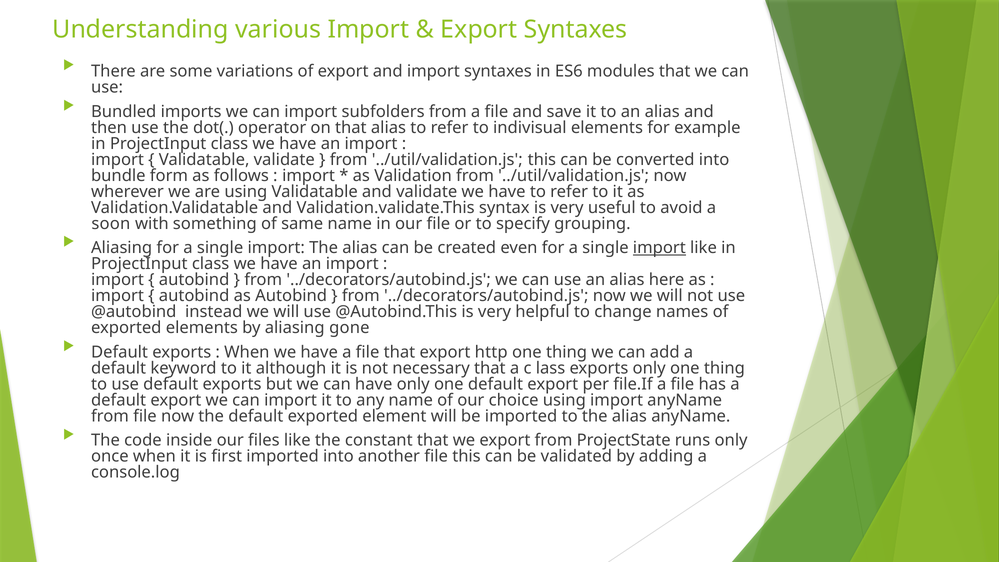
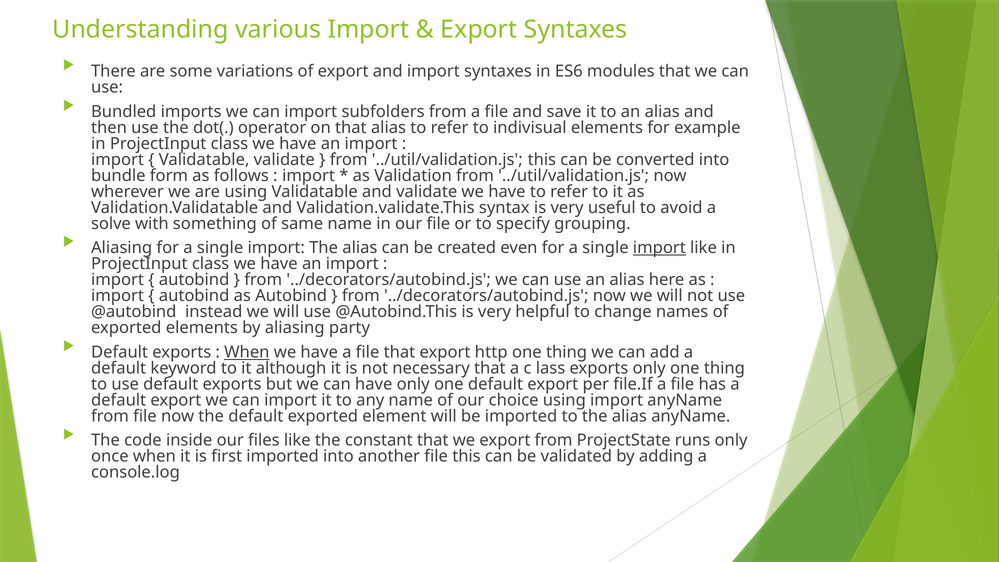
soon: soon -> solve (111, 224)
gone: gone -> party (349, 328)
When underline: none -> present (247, 352)
